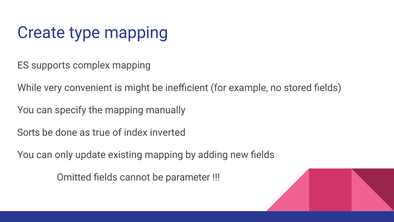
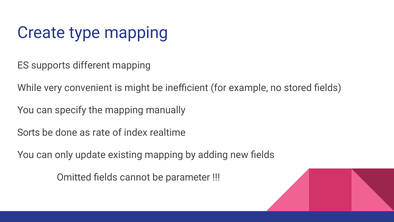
complex: complex -> different (91, 65)
true: true -> rate (101, 132)
inverted: inverted -> realtime (168, 132)
